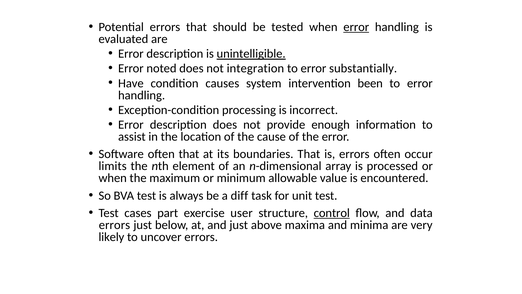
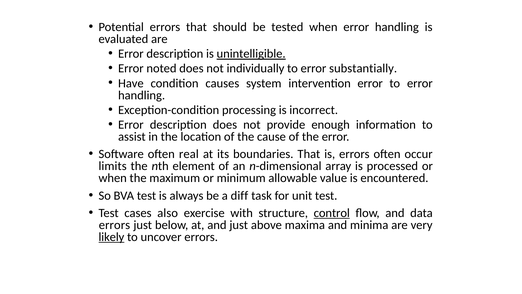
error underline: present -> none (356, 27)
integration: integration -> individually (255, 68)
intervention been: been -> error (370, 83)
often that: that -> real (189, 154)
part: part -> also (168, 213)
user: user -> with (242, 213)
likely underline: none -> present (111, 237)
